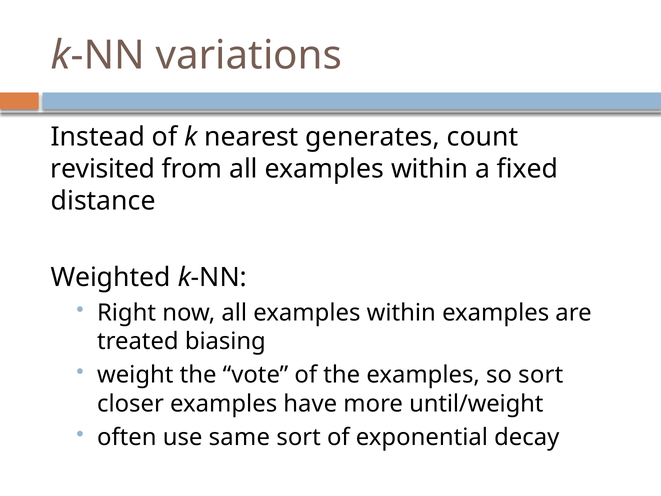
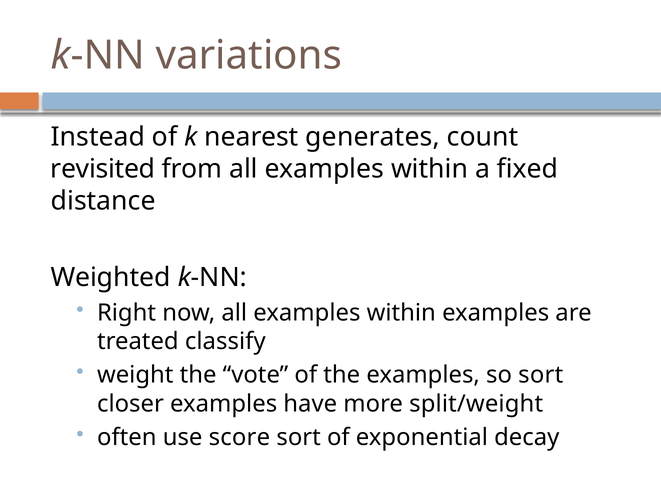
biasing: biasing -> classify (225, 341)
until/weight: until/weight -> split/weight (476, 404)
same: same -> score (239, 437)
